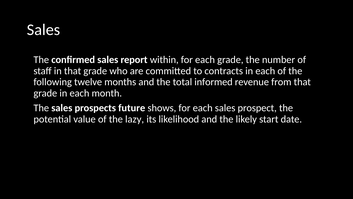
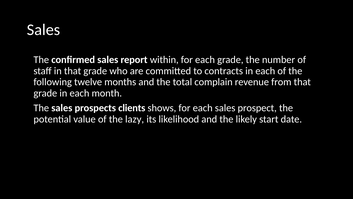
informed: informed -> complain (214, 82)
future: future -> clients (132, 108)
